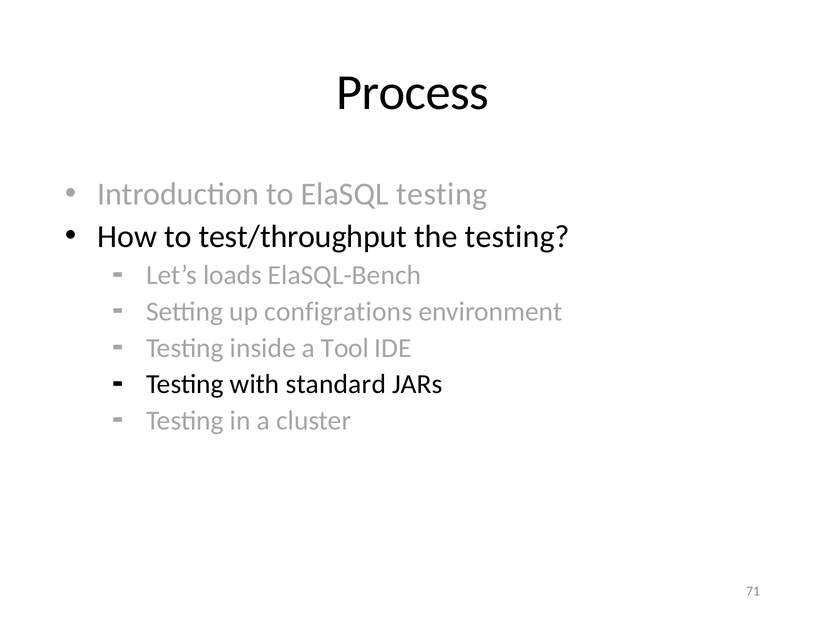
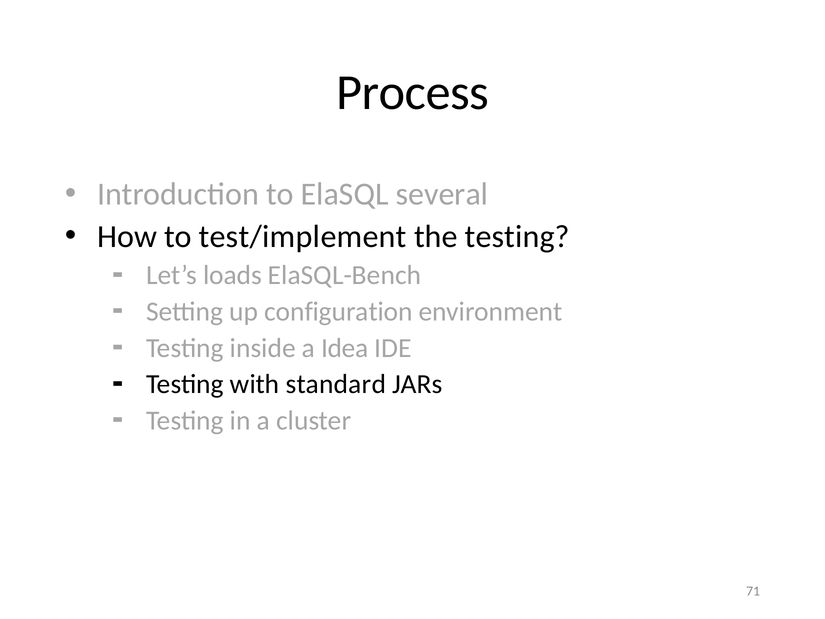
ElaSQL testing: testing -> several (442, 194)
test/throughput: test/throughput -> test/implement (303, 237)
configrations: configrations -> configuration (338, 312)
Tool: Tool -> Idea (345, 348)
